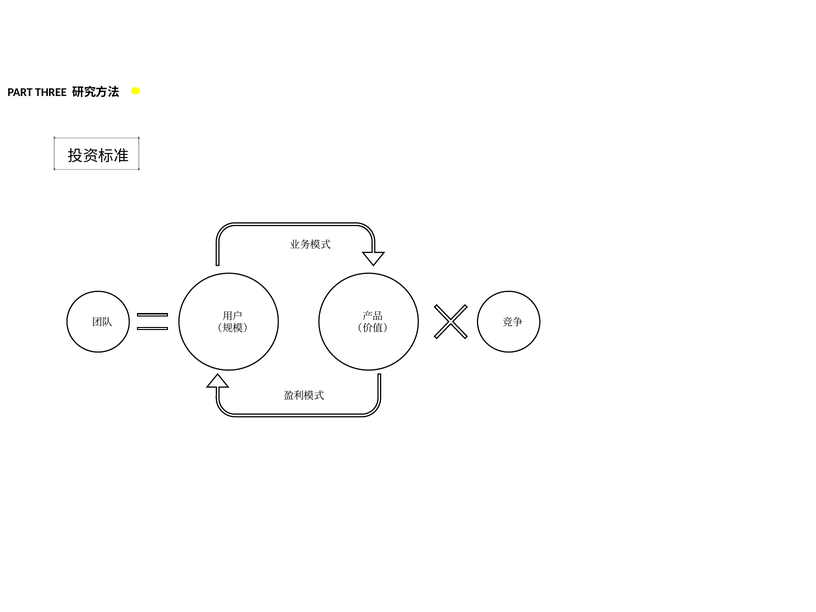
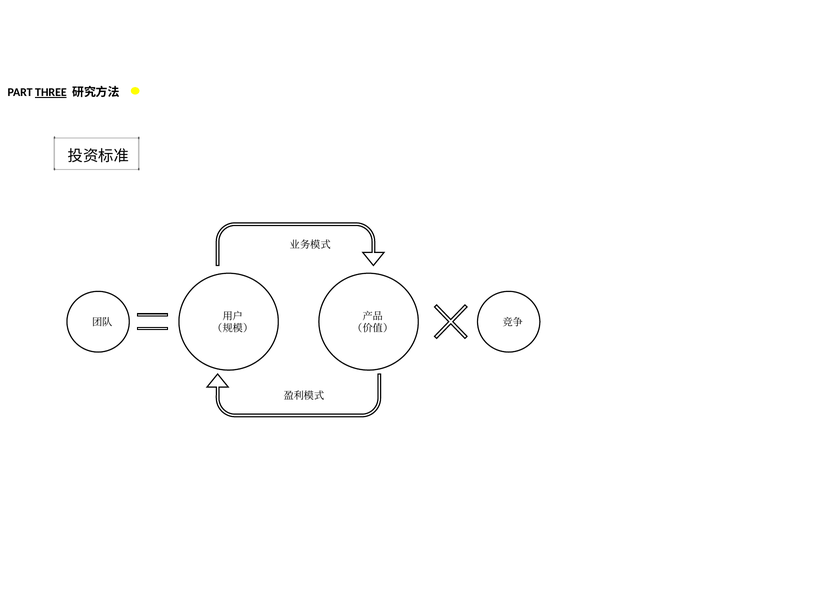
THREE underline: none -> present (51, 92)
